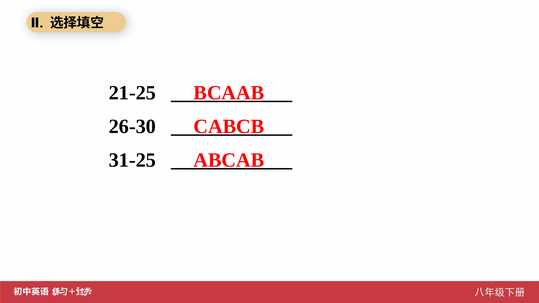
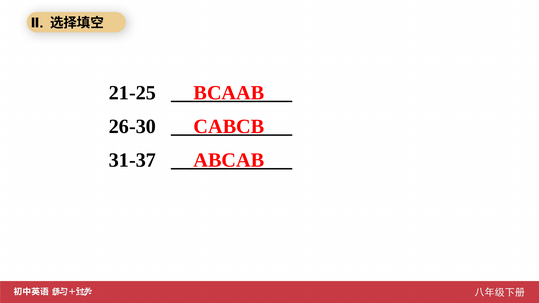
31-25: 31-25 -> 31-37 (132, 160)
